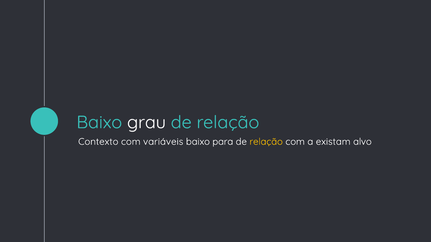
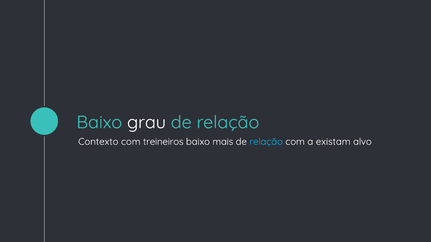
variáveis: variáveis -> treineiros (163, 142)
para: para -> mais (223, 142)
relação colour: yellow -> light blue (266, 142)
